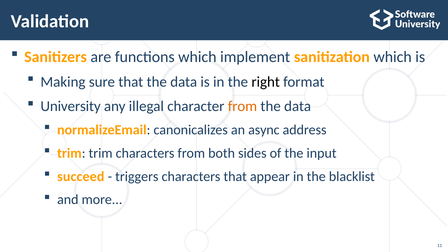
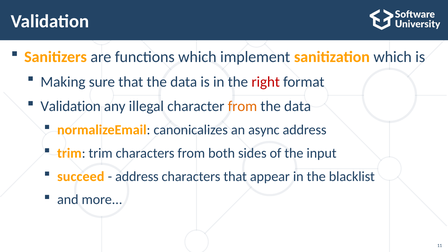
right colour: black -> red (266, 82)
University: University -> Validation (71, 106)
triggers: triggers -> address (137, 176)
